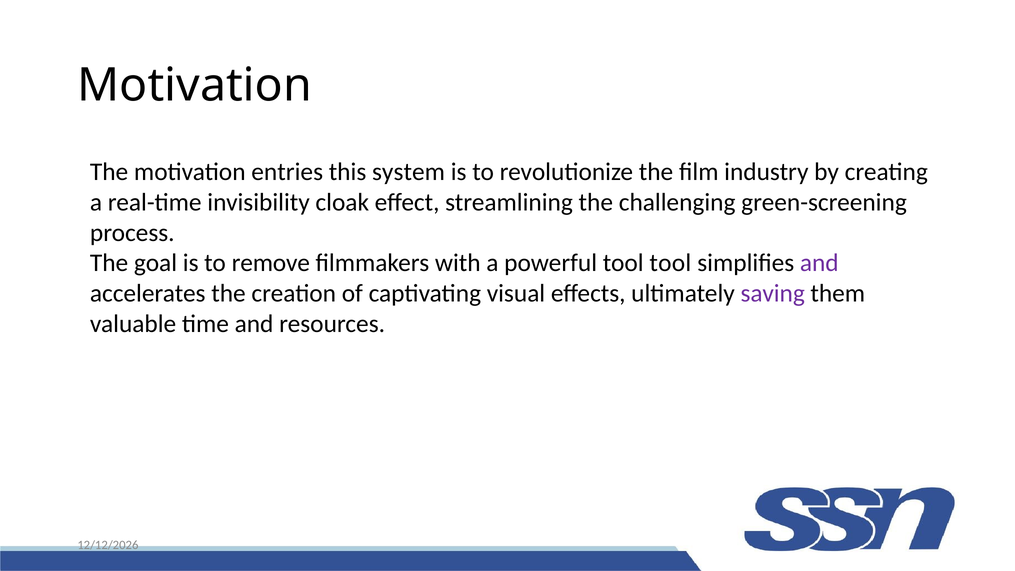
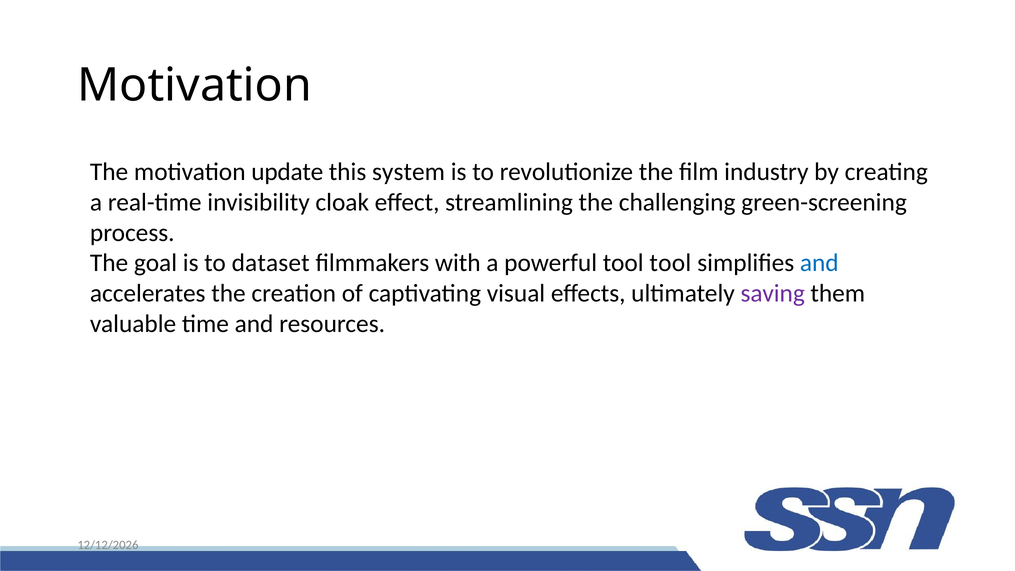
entries: entries -> update (287, 172)
remove: remove -> dataset (271, 263)
and colour: purple -> blue (819, 263)
